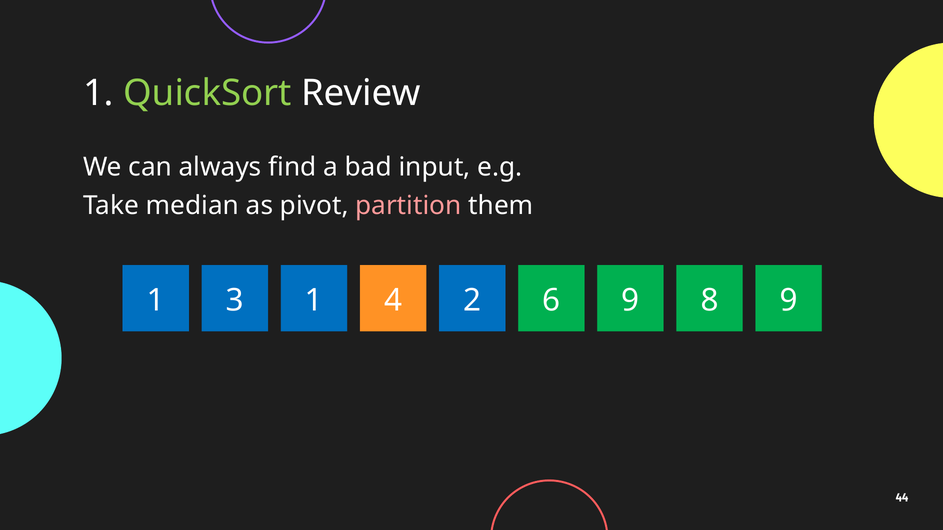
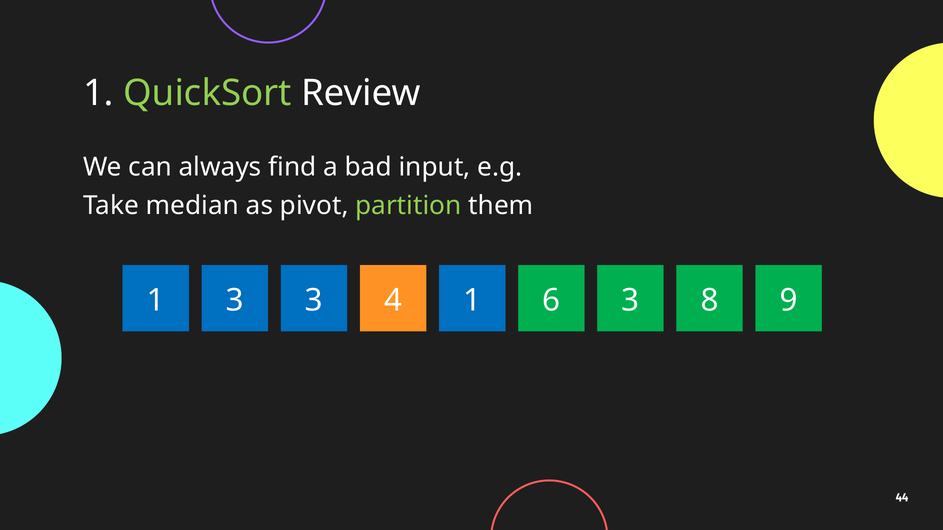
partition colour: pink -> light green (408, 206)
3 1: 1 -> 3 (314, 301)
1 2: 2 -> 1 (472, 301)
6 9: 9 -> 3 (630, 301)
